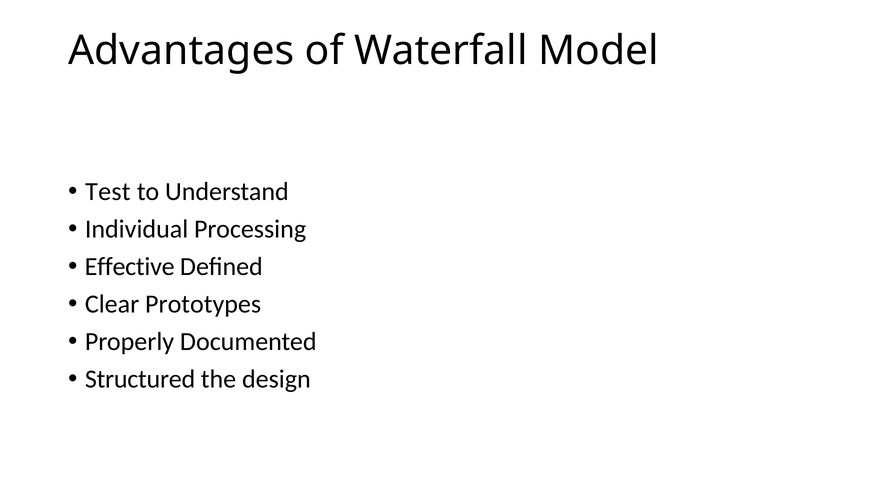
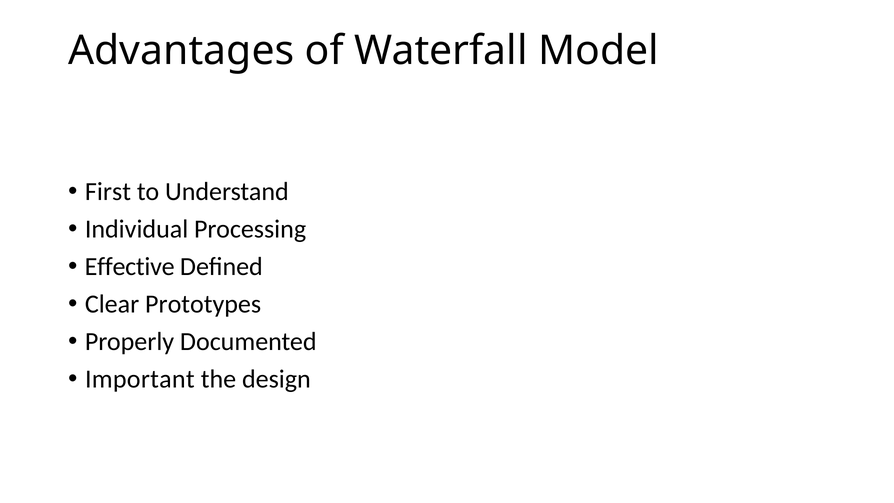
Test: Test -> First (108, 192)
Structured: Structured -> Important (140, 379)
